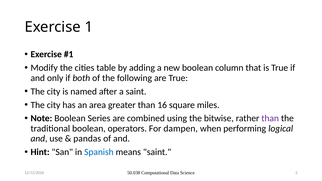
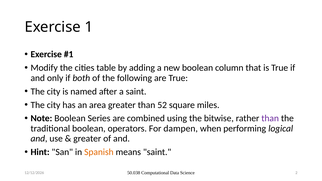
16: 16 -> 52 (162, 105)
pandas: pandas -> greater (87, 139)
Spanish colour: blue -> orange (99, 152)
